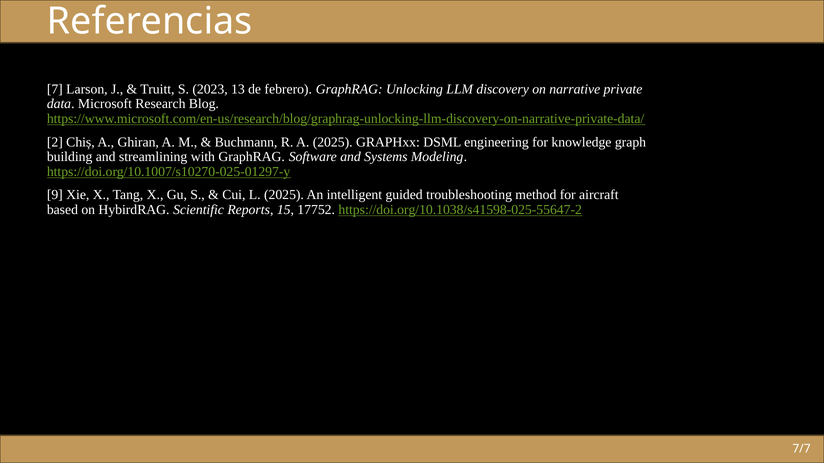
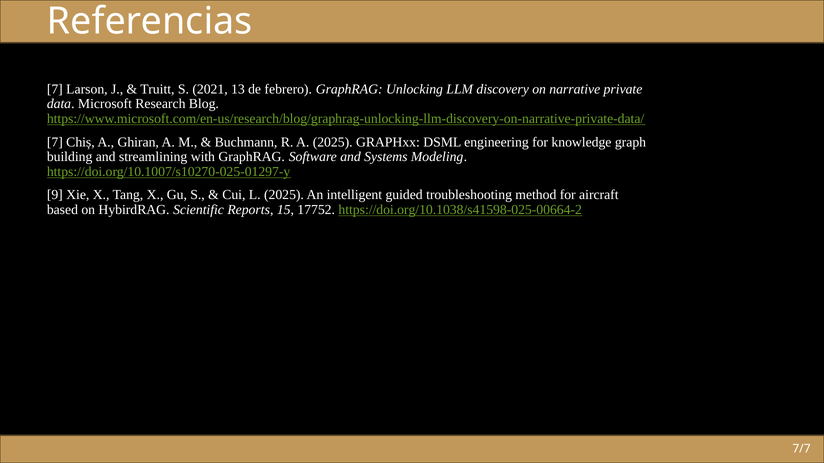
2023: 2023 -> 2021 (210, 89)
2: 2 -> 7 (55, 142)
https://doi.org/10.1038/s41598-025-55647-2: https://doi.org/10.1038/s41598-025-55647-2 -> https://doi.org/10.1038/s41598-025-00664-2 (460, 210)
